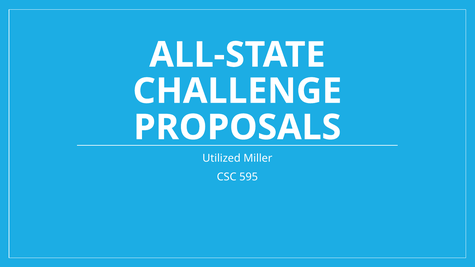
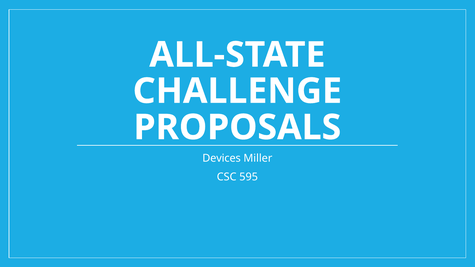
Utilized: Utilized -> Devices (222, 158)
